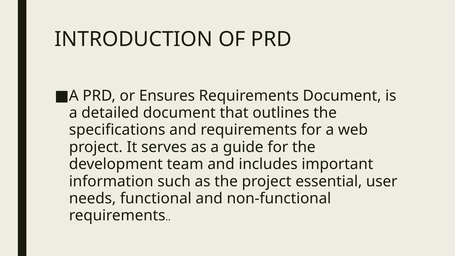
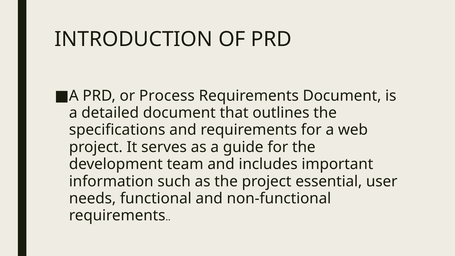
Ensures: Ensures -> Process (167, 96)
